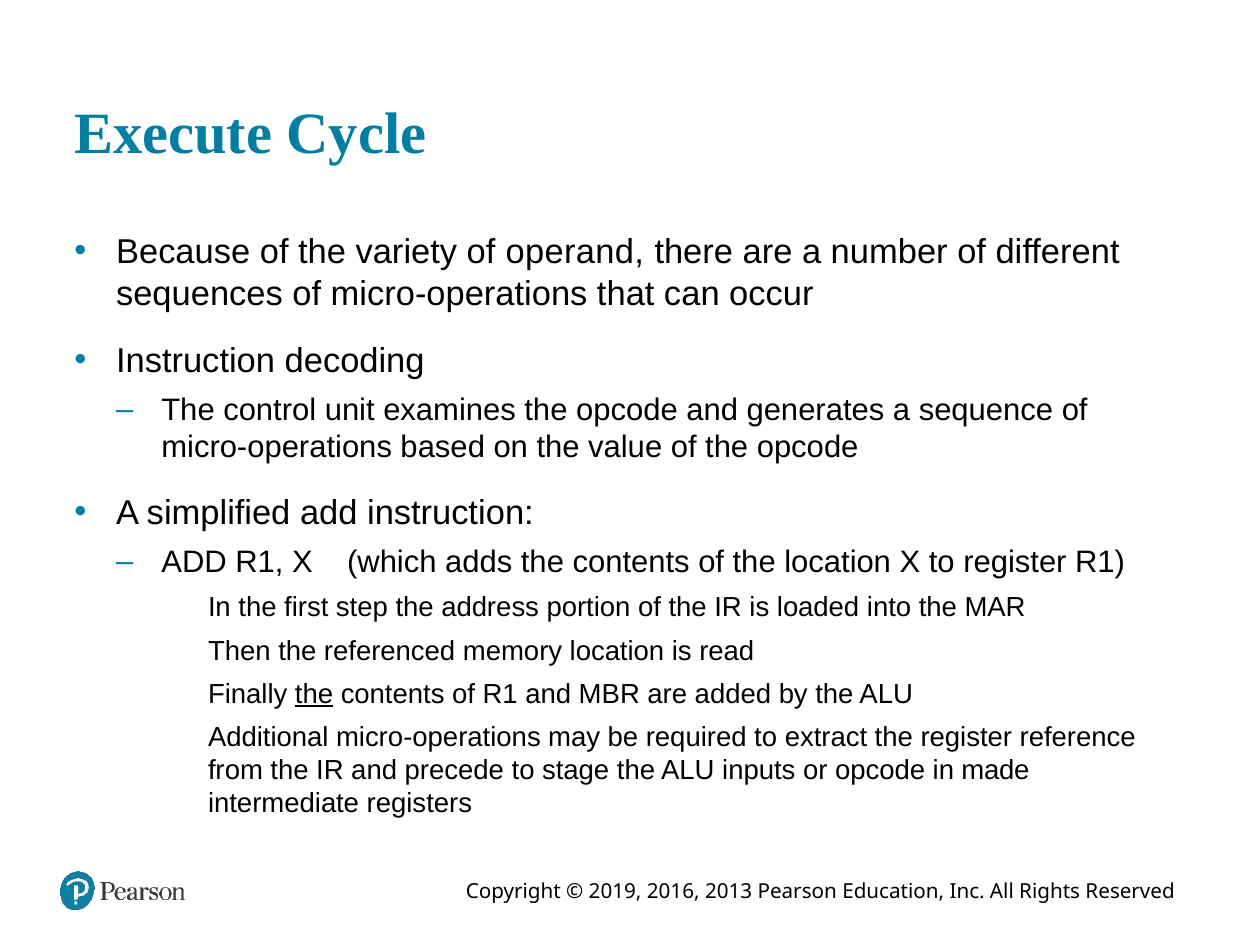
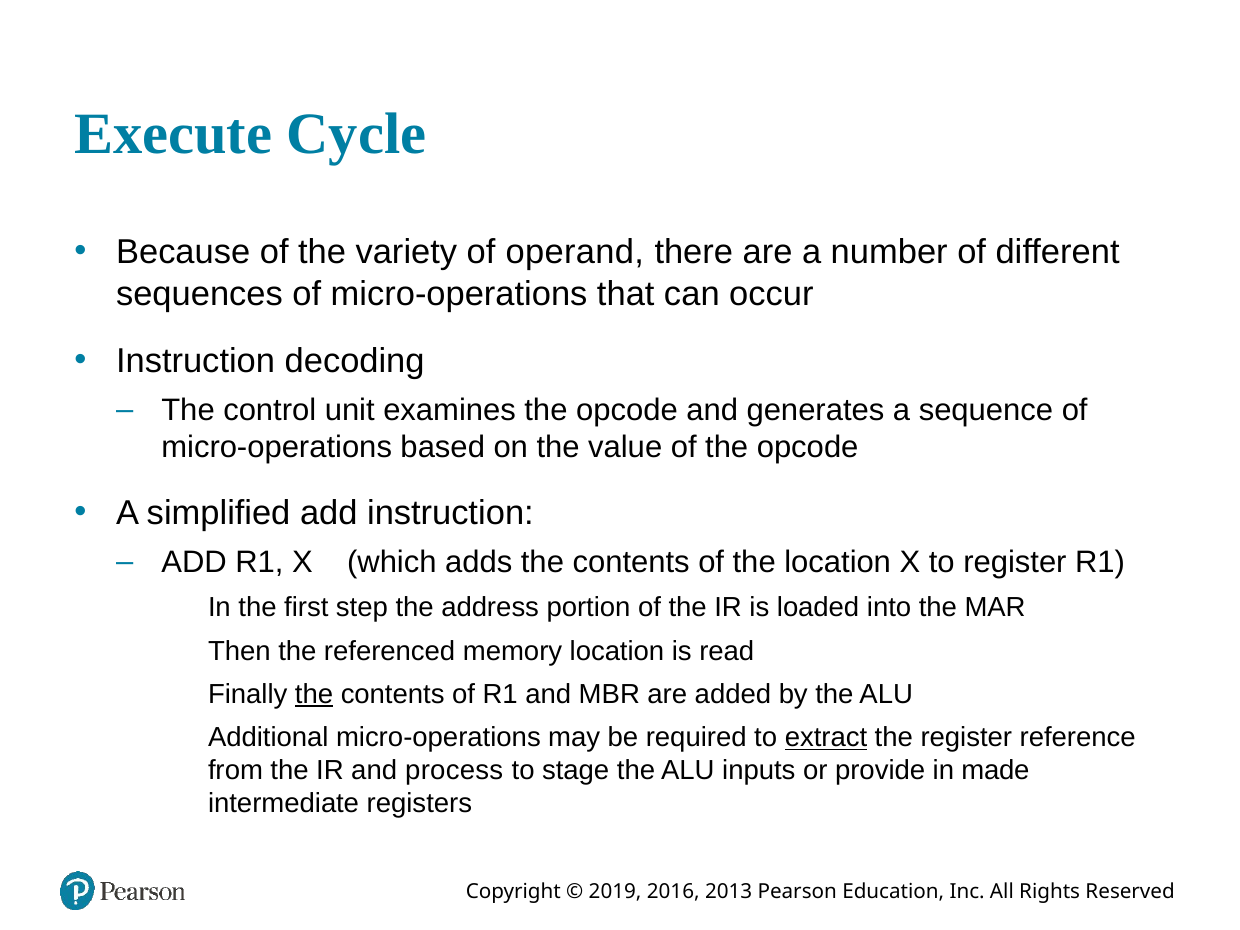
extract underline: none -> present (826, 738)
precede: precede -> process (454, 771)
or opcode: opcode -> provide (880, 771)
